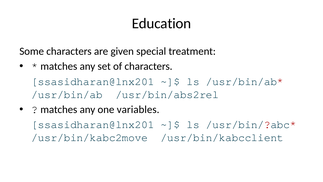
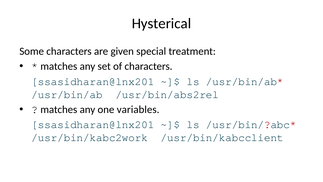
Education: Education -> Hysterical (161, 23)
/usr/bin/kabc2move: /usr/bin/kabc2move -> /usr/bin/kabc2work (90, 137)
